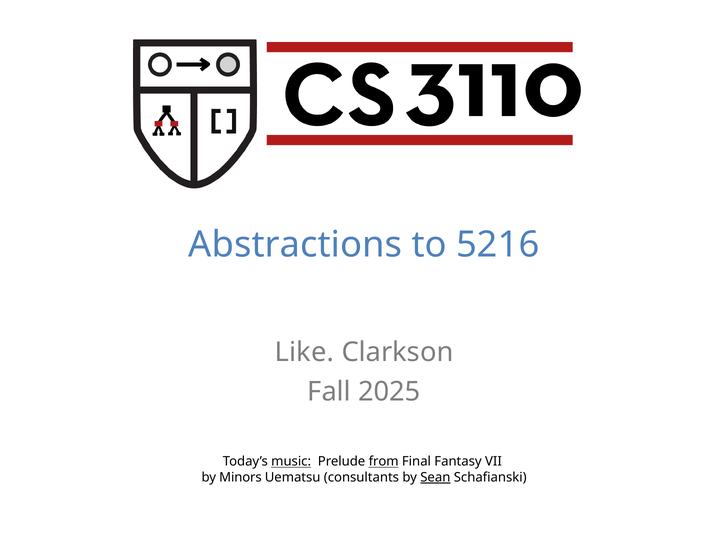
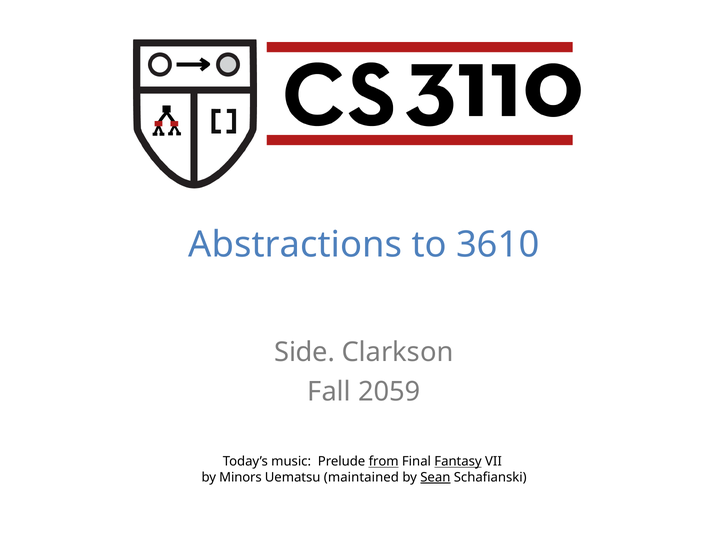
5216: 5216 -> 3610 (498, 245)
Like: Like -> Side (305, 352)
2025: 2025 -> 2059 (389, 392)
music underline: present -> none (291, 462)
Fantasy underline: none -> present (458, 462)
consultants: consultants -> maintained (361, 477)
